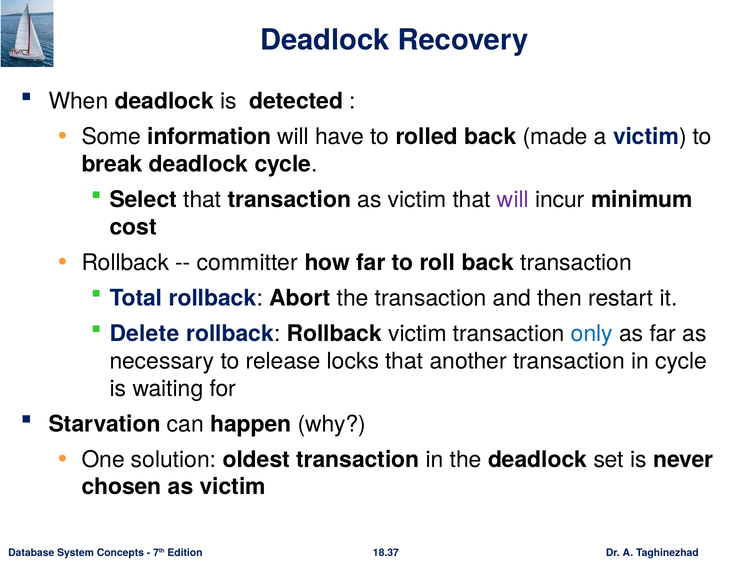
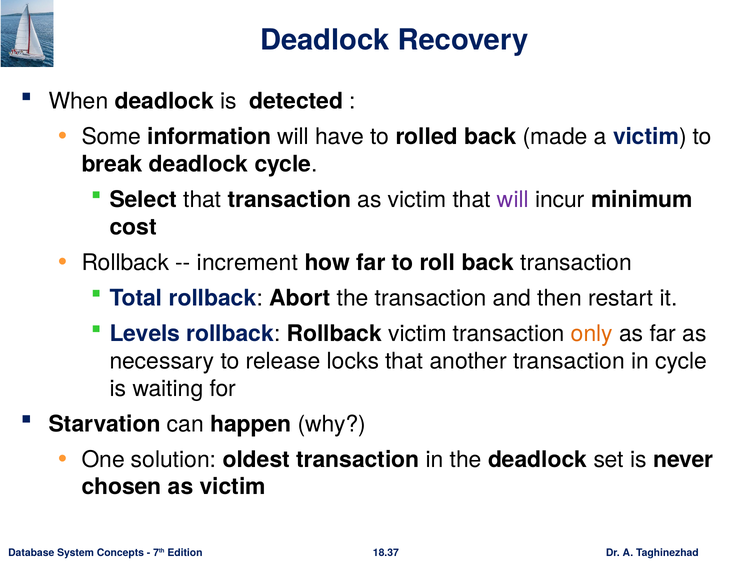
committer: committer -> increment (247, 263)
Delete: Delete -> Levels (145, 334)
only colour: blue -> orange (592, 334)
